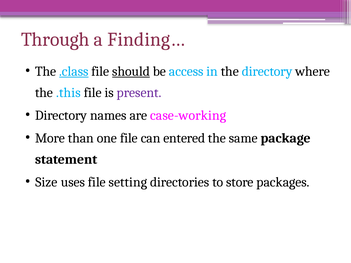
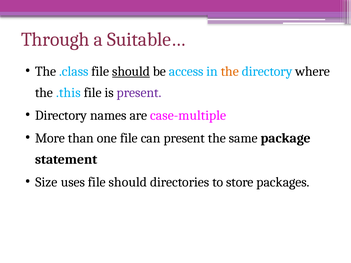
Finding…: Finding… -> Suitable… (146, 39)
.class underline: present -> none (74, 71)
the colour: black -> orange (230, 71)
case-working: case-working -> case-multiple (188, 115)
can entered: entered -> present (184, 138)
uses file setting: setting -> should (128, 182)
